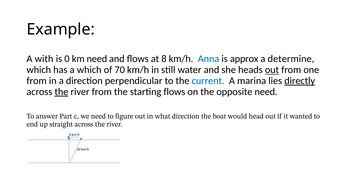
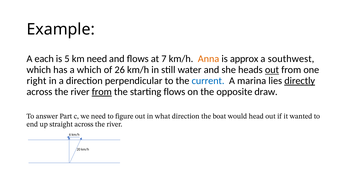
with: with -> each (44, 59)
0: 0 -> 5 (67, 59)
8: 8 -> 7 (164, 59)
Anna colour: blue -> orange (209, 59)
determine: determine -> southwest (291, 59)
70: 70 -> 26 (120, 70)
from: from -> right (37, 81)
the underline: present -> none (61, 92)
from underline: none -> present (102, 92)
opposite need: need -> draw (266, 92)
